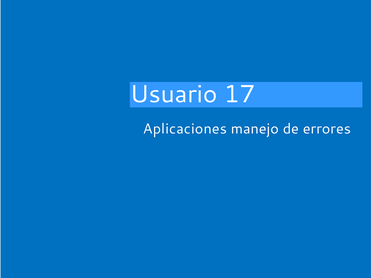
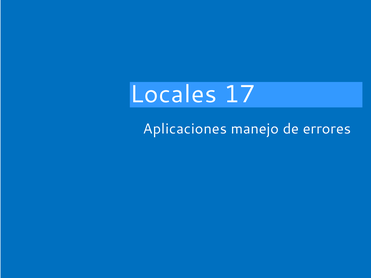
Usuario: Usuario -> Locales (173, 94)
